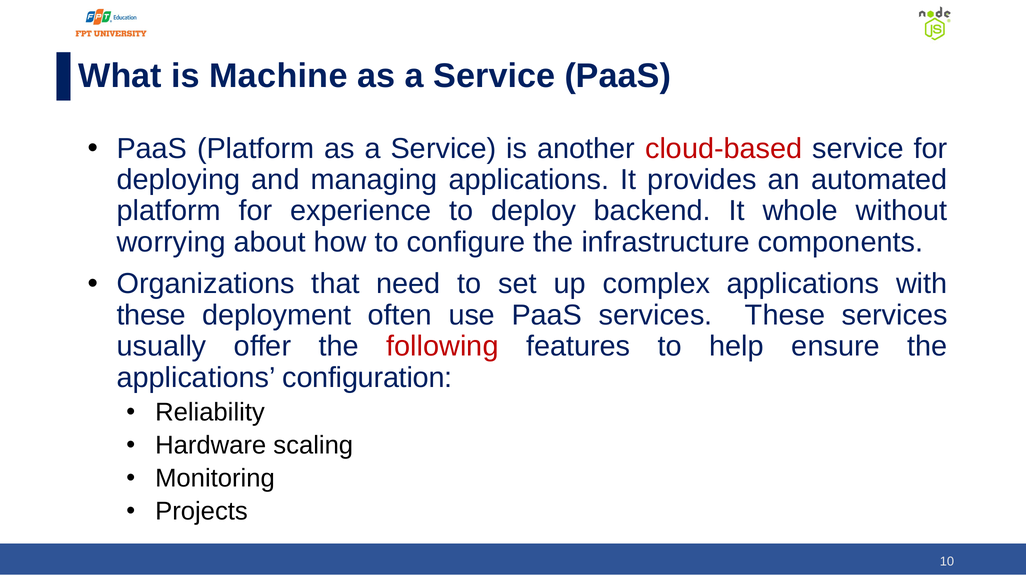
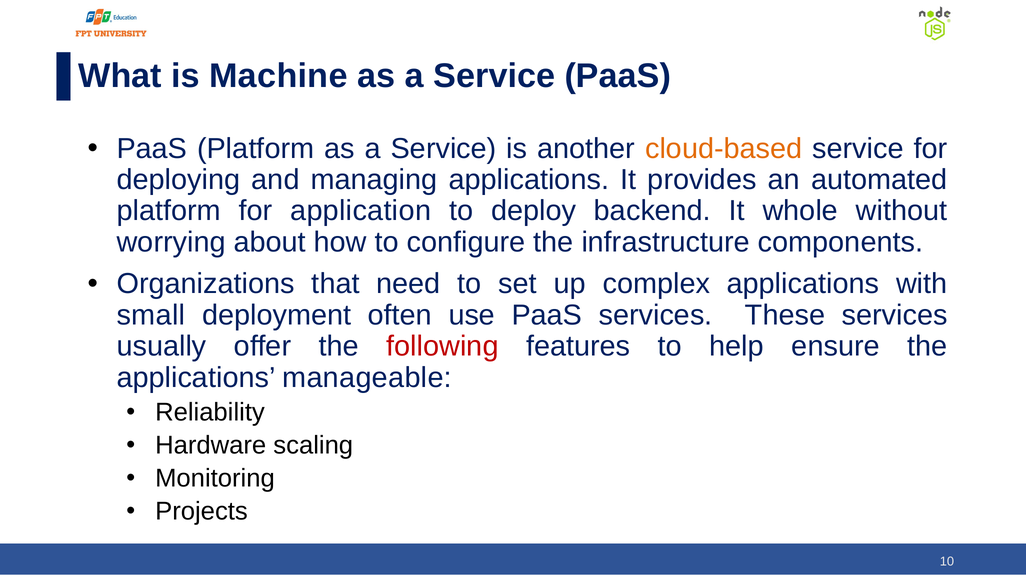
cloud-based colour: red -> orange (724, 149)
experience: experience -> application (361, 211)
these: these -> small (151, 315)
configuration: configuration -> manageable (367, 378)
